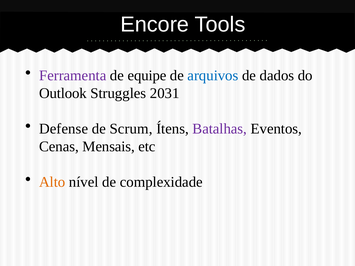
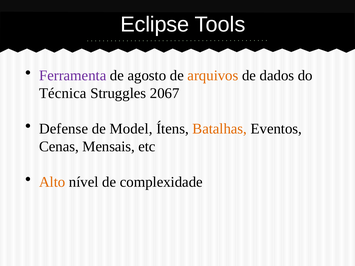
Encore: Encore -> Eclipse (155, 24)
equipe: equipe -> agosto (147, 76)
arquivos colour: blue -> orange (213, 76)
Outlook: Outlook -> Técnica (63, 93)
2031: 2031 -> 2067 (165, 93)
Scrum: Scrum -> Model (131, 129)
Batalhas colour: purple -> orange (220, 129)
